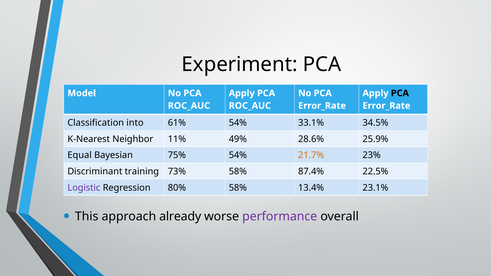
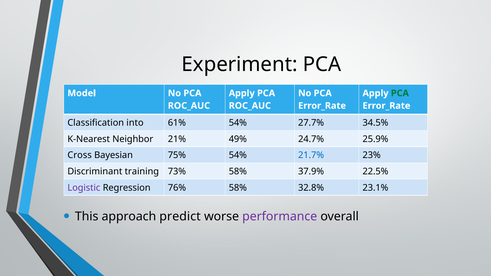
PCA colour: black -> green (400, 93)
33.1%: 33.1% -> 27.7% (311, 123)
11%: 11% -> 21% (177, 139)
28.6%: 28.6% -> 24.7% (311, 139)
Equal: Equal -> Cross (80, 155)
21.7% colour: orange -> blue (311, 155)
87.4%: 87.4% -> 37.9% (311, 172)
80%: 80% -> 76% (177, 188)
13.4%: 13.4% -> 32.8% (311, 188)
already: already -> predict (180, 217)
